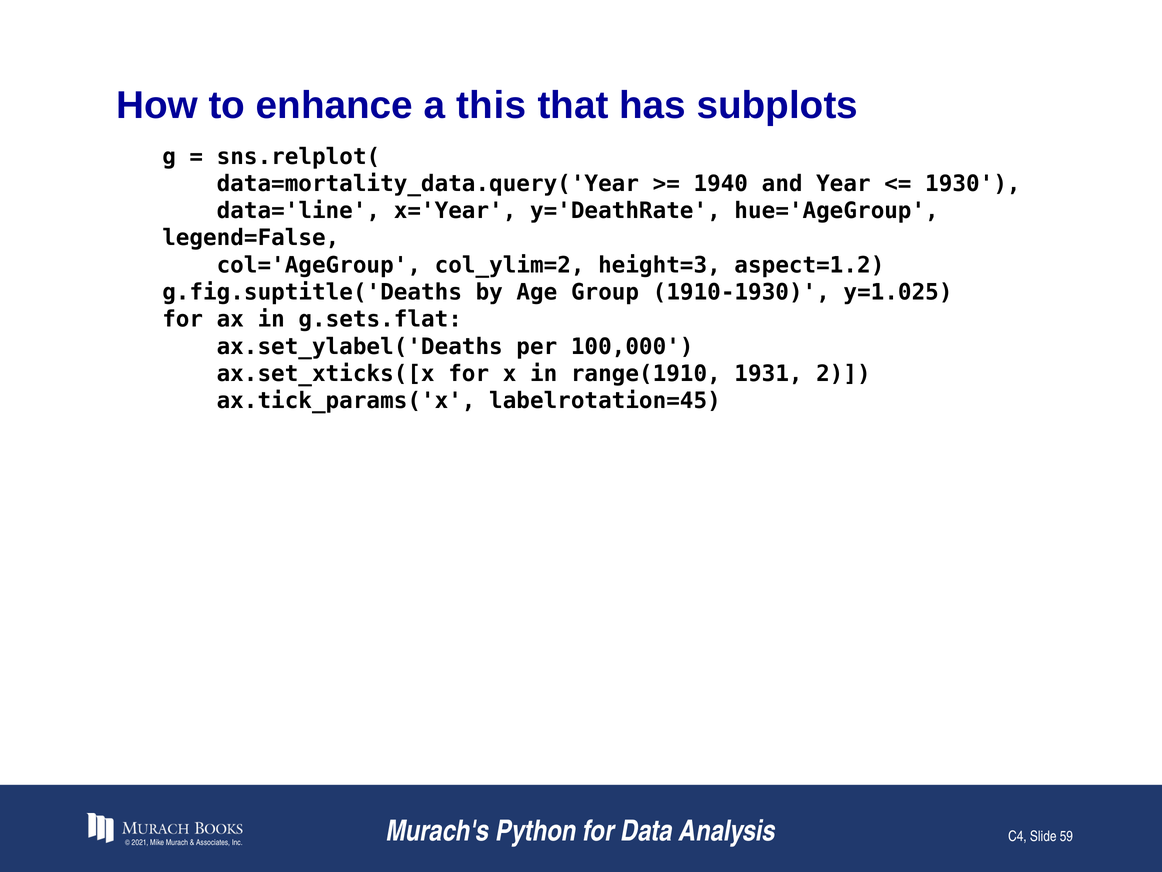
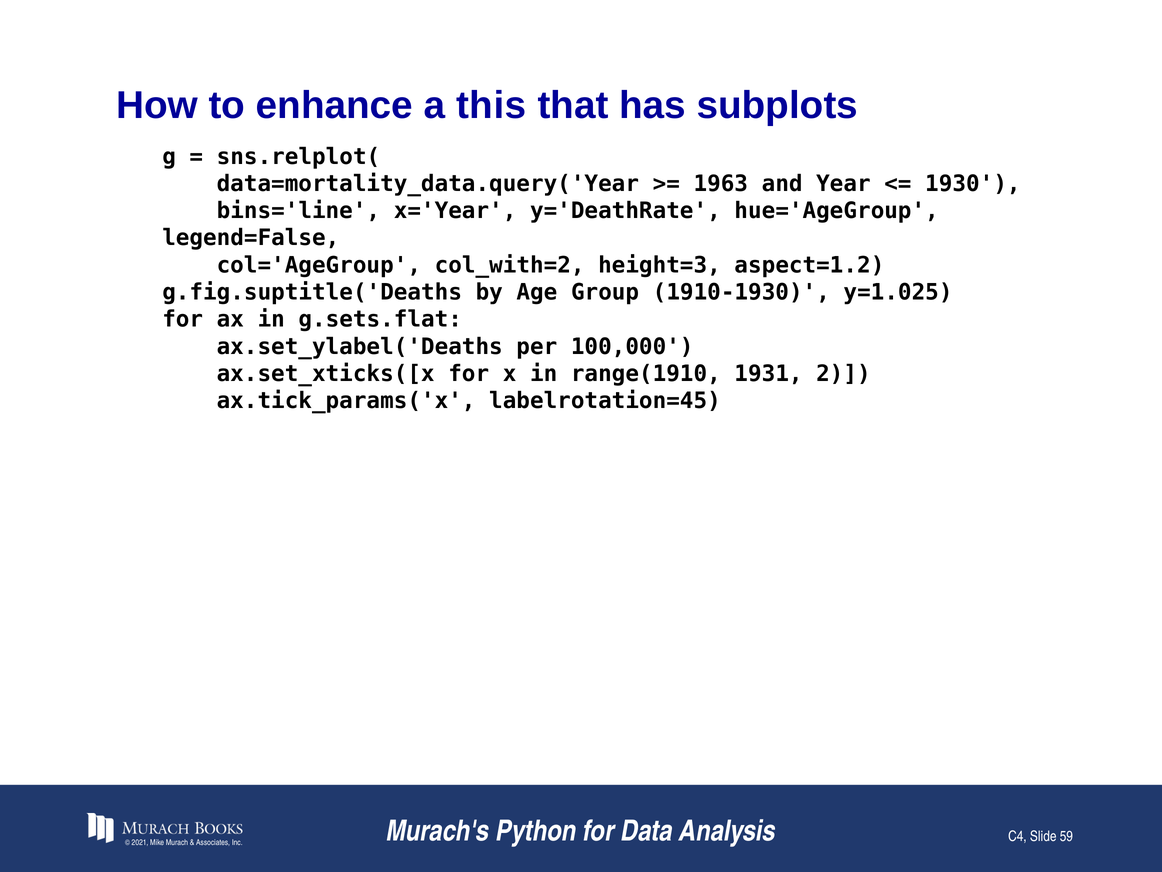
1940: 1940 -> 1963 (721, 184)
data='line: data='line -> bins='line (298, 211)
col_ylim=2: col_ylim=2 -> col_with=2 (510, 265)
